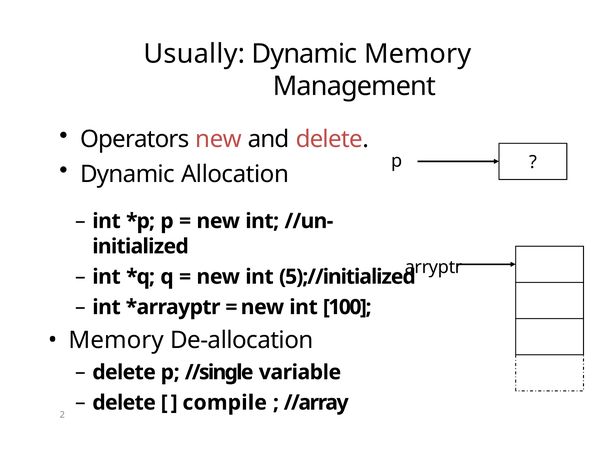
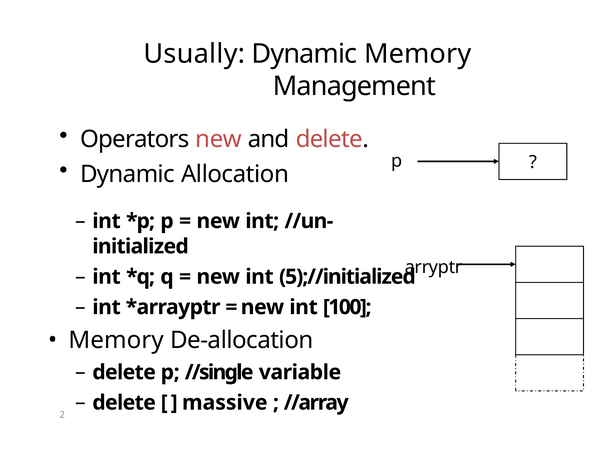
compile: compile -> massive (225, 403)
